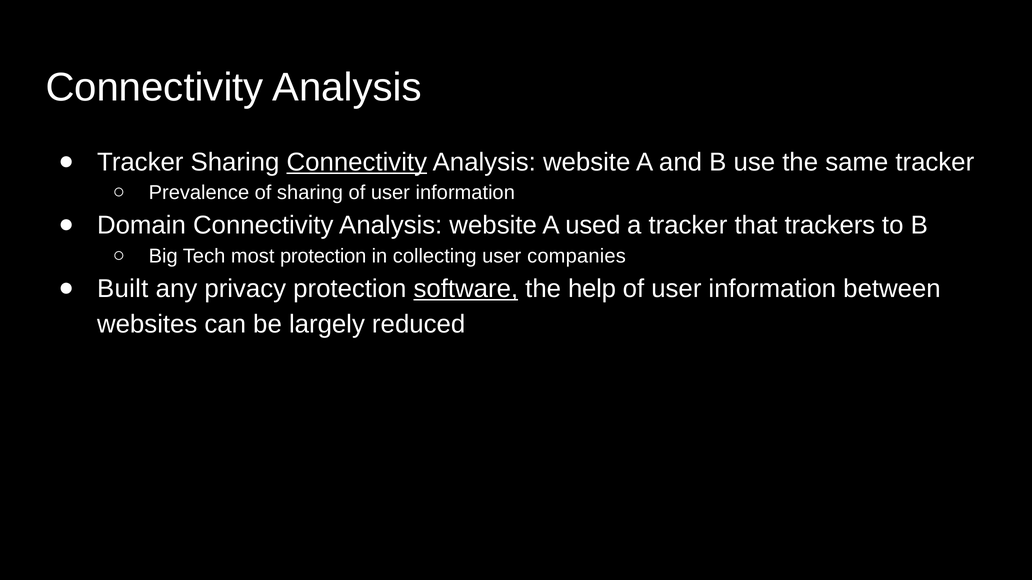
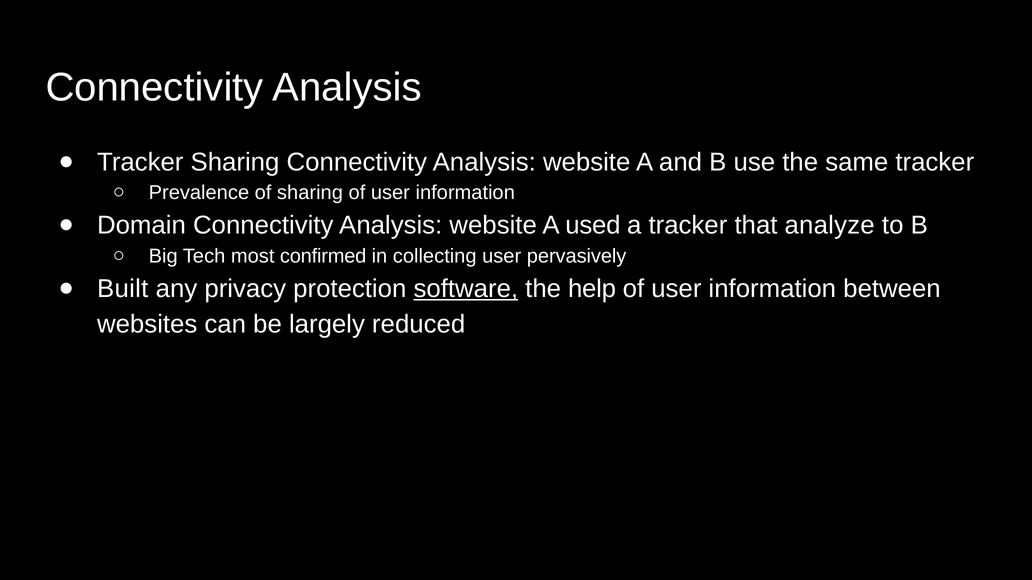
Connectivity underline: present -> none (357, 162)
trackers: trackers -> analyze (830, 226)
most protection: protection -> confirmed (323, 256)
companies: companies -> pervasively (577, 256)
